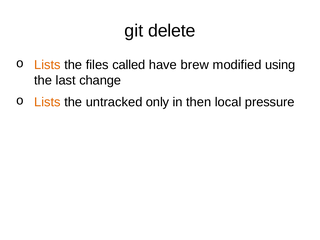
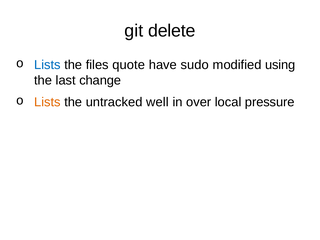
Lists colour: orange -> blue (47, 65)
called: called -> quote (129, 65)
brew: brew -> sudo (195, 65)
only: only -> well (157, 102)
then: then -> over (199, 102)
